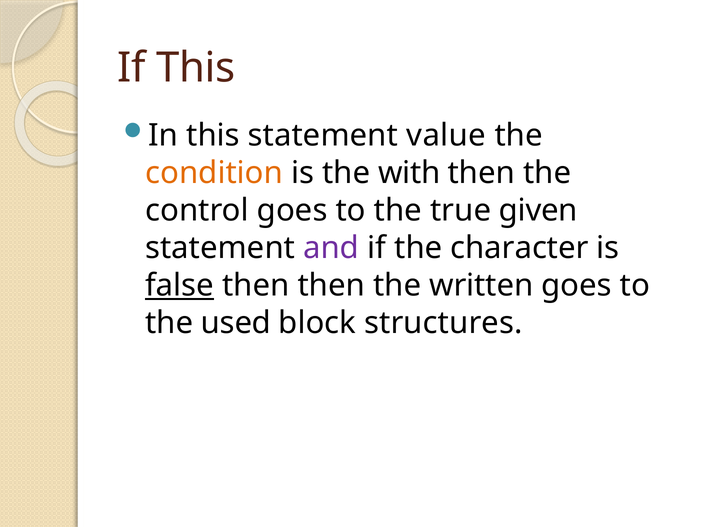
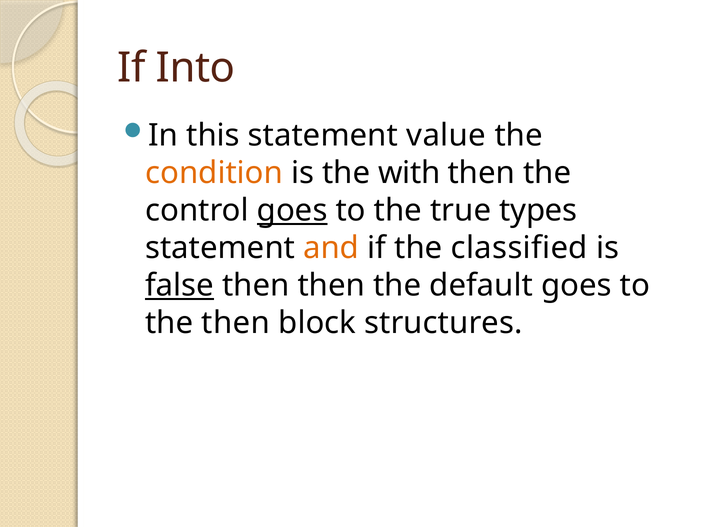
If This: This -> Into (196, 68)
goes underline: none -> present (292, 210)
given: given -> types (538, 210)
and colour: purple -> orange (331, 248)
character: character -> classified (519, 248)
written: written -> default (481, 285)
the used: used -> then (236, 323)
